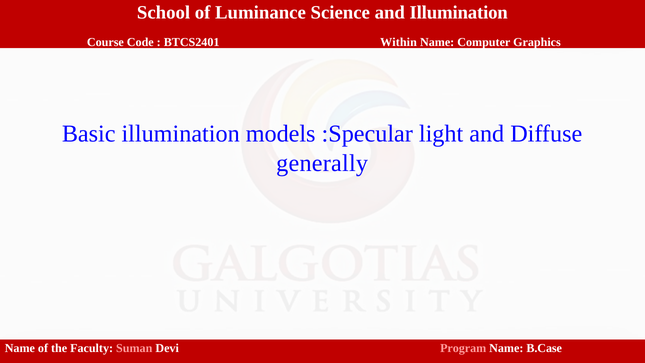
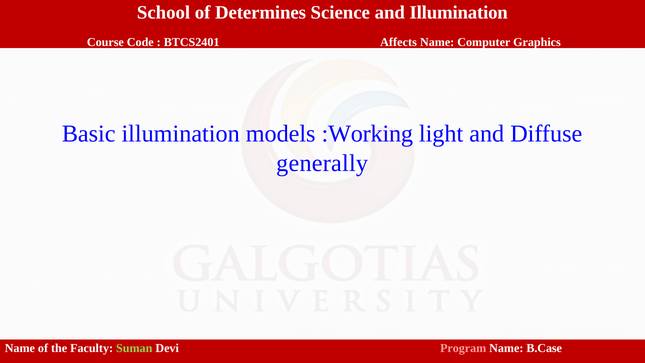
Luminance: Luminance -> Determines (261, 12)
Within: Within -> Affects (399, 42)
:Specular: :Specular -> :Working (367, 134)
Suman colour: pink -> light green (134, 348)
